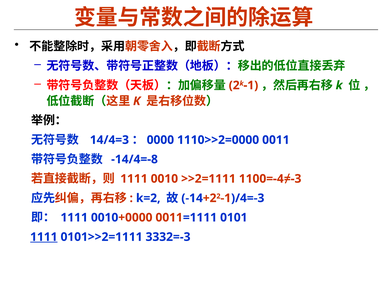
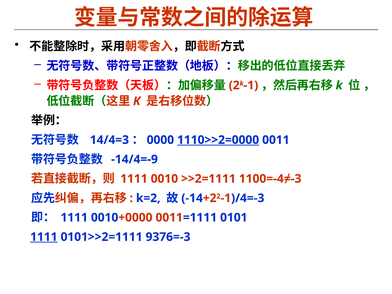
1110>>2=0000 underline: none -> present (218, 140)
-14/4=-8: -14/4=-8 -> -14/4=-9 (134, 159)
3332=-3: 3332=-3 -> 9376=-3 (168, 237)
